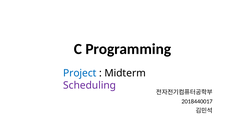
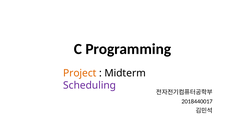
Project colour: blue -> orange (80, 73)
